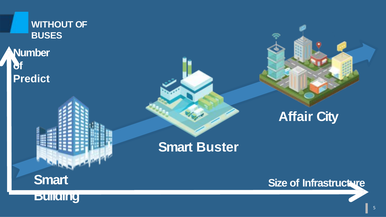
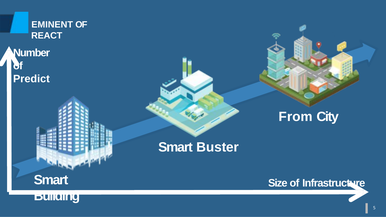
WITHOUT: WITHOUT -> EMINENT (52, 25)
BUSES: BUSES -> REACT (47, 36)
Affair: Affair -> From (296, 117)
